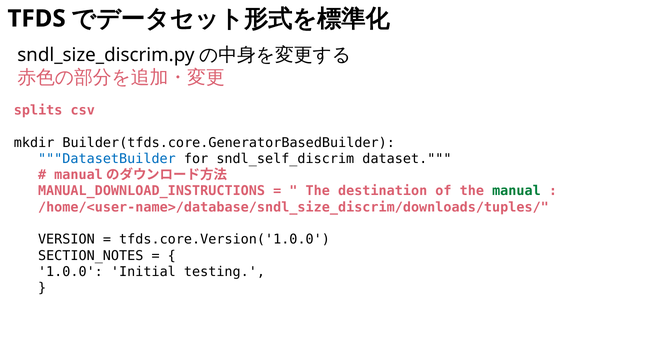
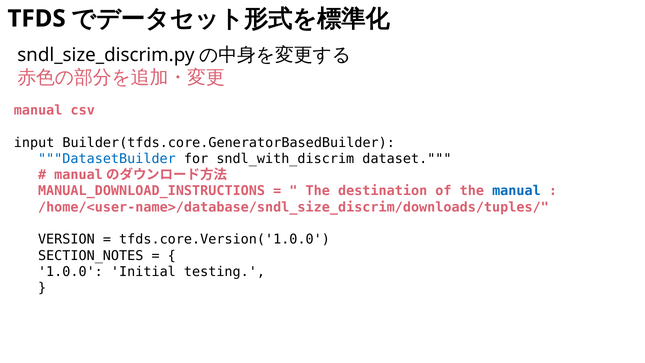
splits: splits -> manual (38, 110)
mkdir: mkdir -> input (34, 143)
sndl_self_discrim: sndl_self_discrim -> sndl_with_discrim (285, 159)
manual colour: green -> blue (516, 191)
